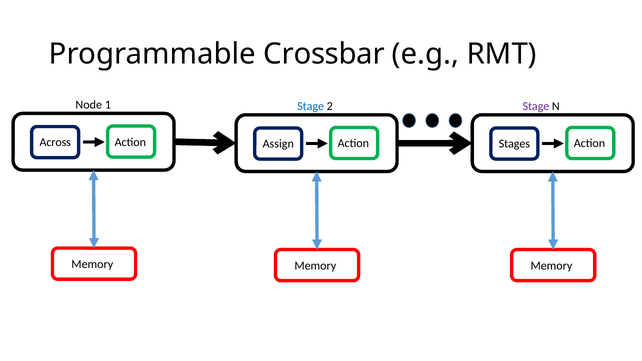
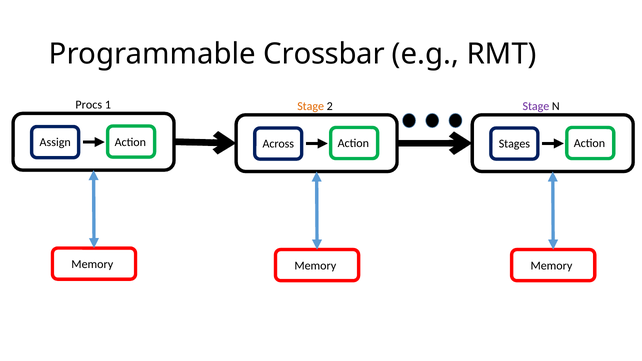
Node: Node -> Procs (89, 105)
Stage colour: blue -> orange (311, 107)
Across: Across -> Assign (55, 142)
Assign: Assign -> Across (278, 144)
